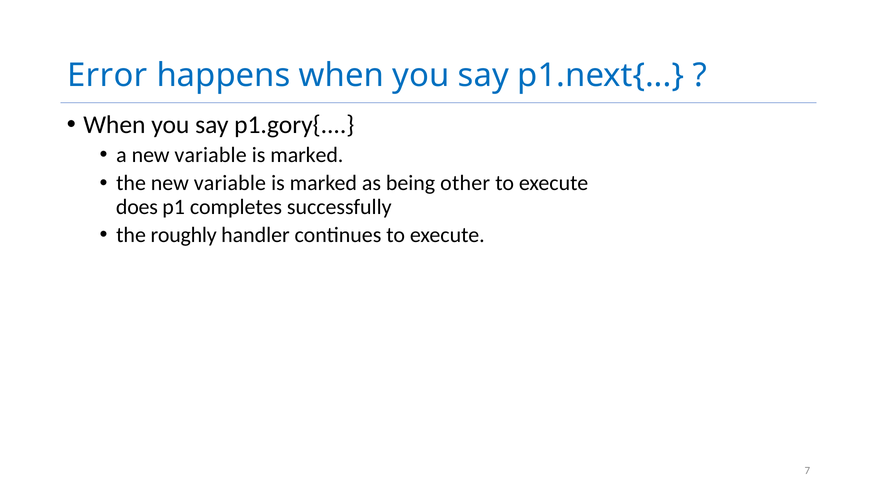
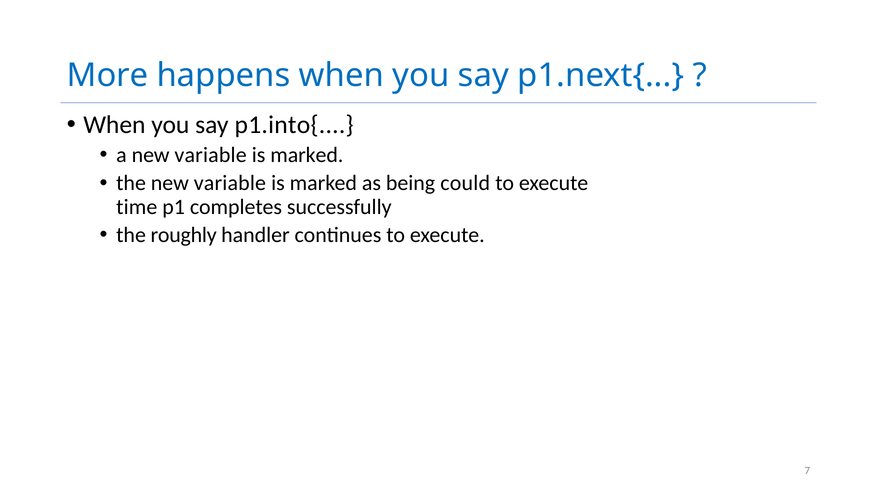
Error: Error -> More (108, 75)
p1.gory{: p1.gory{ -> p1.into{ (294, 125)
other: other -> could (465, 183)
does: does -> time (137, 207)
